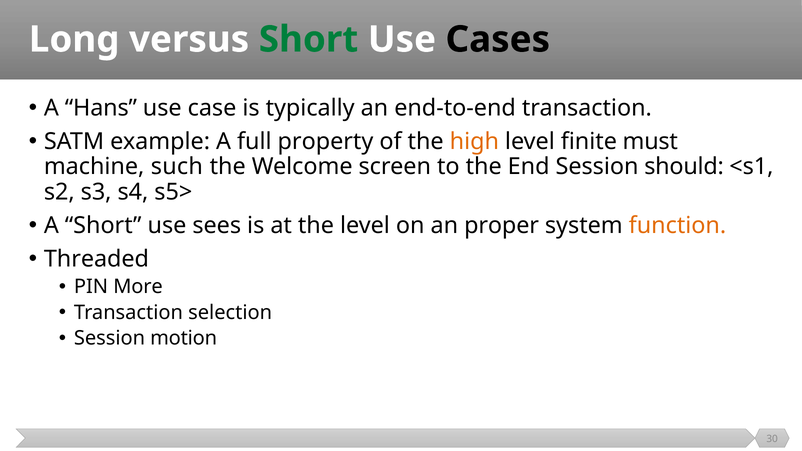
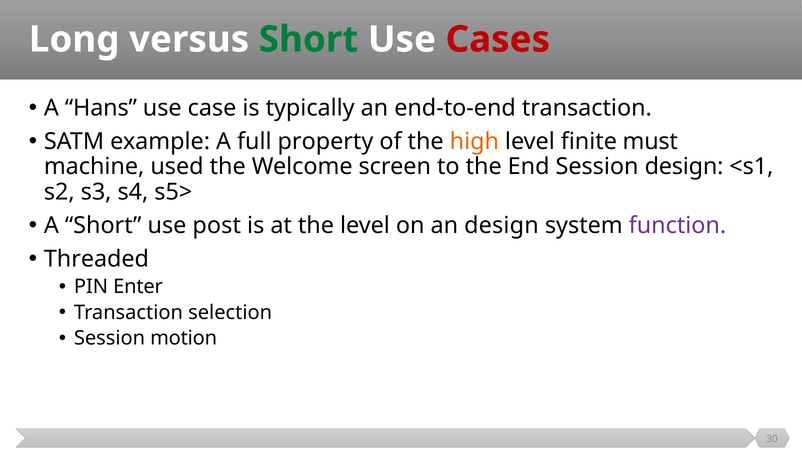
Cases colour: black -> red (498, 39)
such: such -> used (177, 167)
Session should: should -> design (684, 167)
sees: sees -> post (217, 226)
an proper: proper -> design (501, 226)
function colour: orange -> purple (677, 226)
More: More -> Enter (138, 287)
